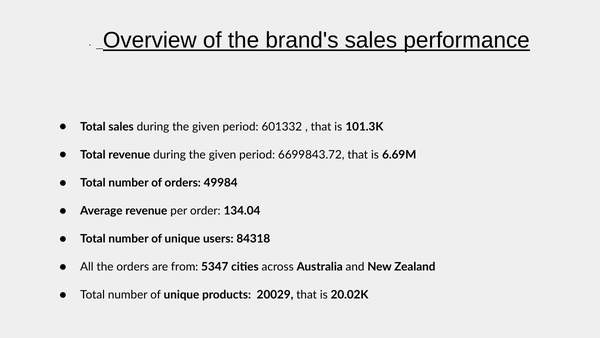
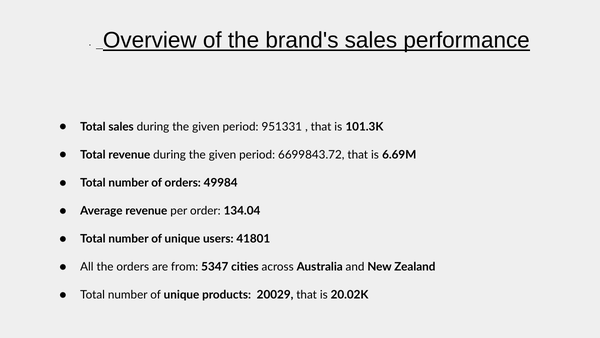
601332: 601332 -> 951331 (282, 127)
84318: 84318 -> 41801 (253, 239)
